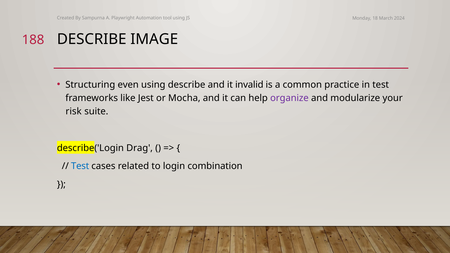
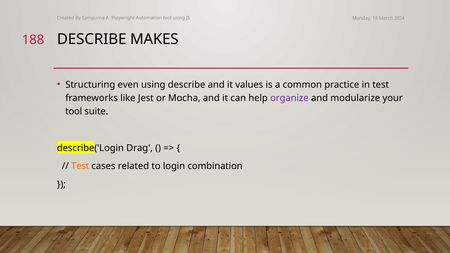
IMAGE: IMAGE -> MAKES (154, 39)
invalid: invalid -> values (249, 85)
risk: risk -> tool (74, 112)
Test colour: blue -> orange (80, 166)
